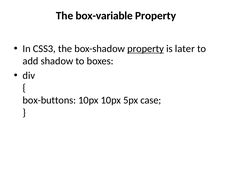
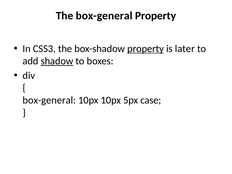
The box-variable: box-variable -> box-general (104, 16)
shadow underline: none -> present (57, 61)
box-buttons: box-buttons -> box-general (49, 100)
